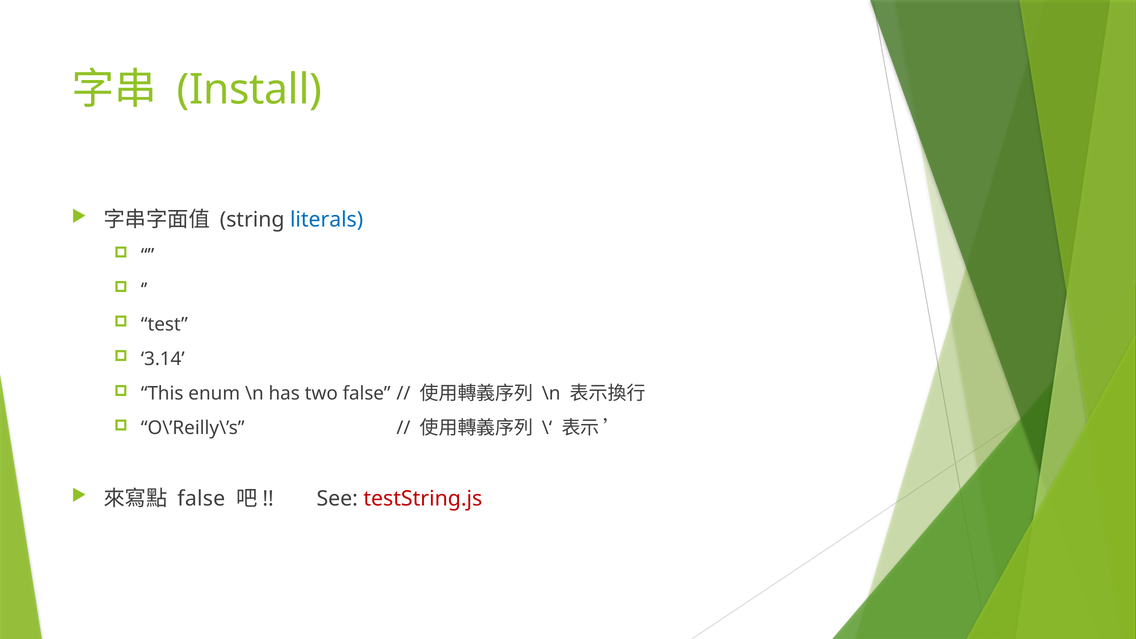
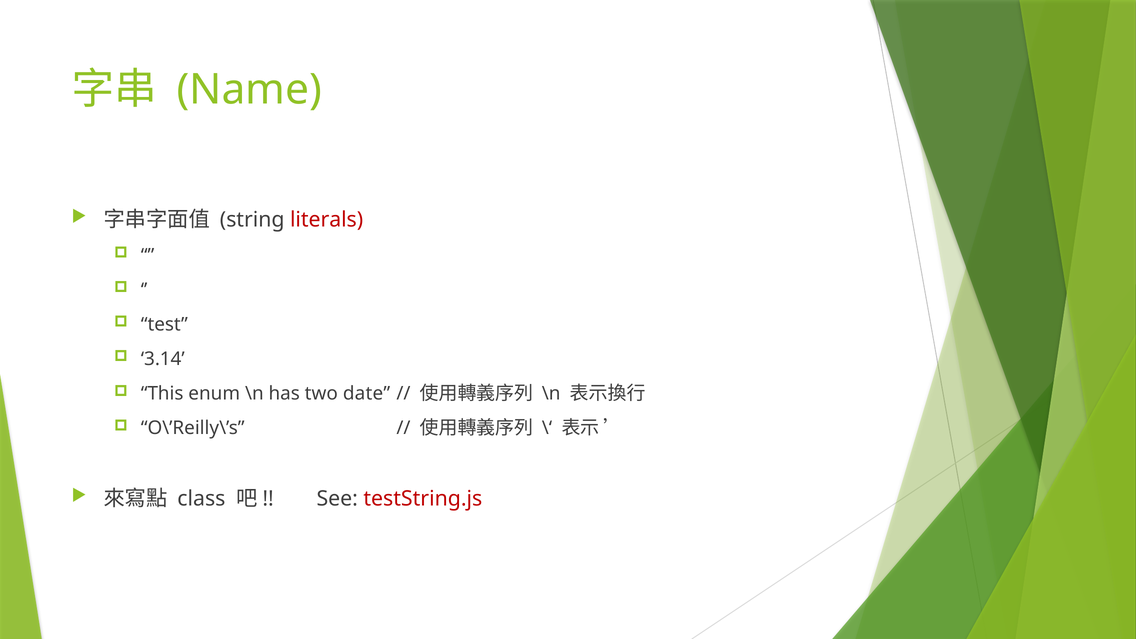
Install: Install -> Name (249, 90)
literals colour: blue -> red (327, 220)
two false: false -> date (367, 394)
false: false -> class (201, 499)
